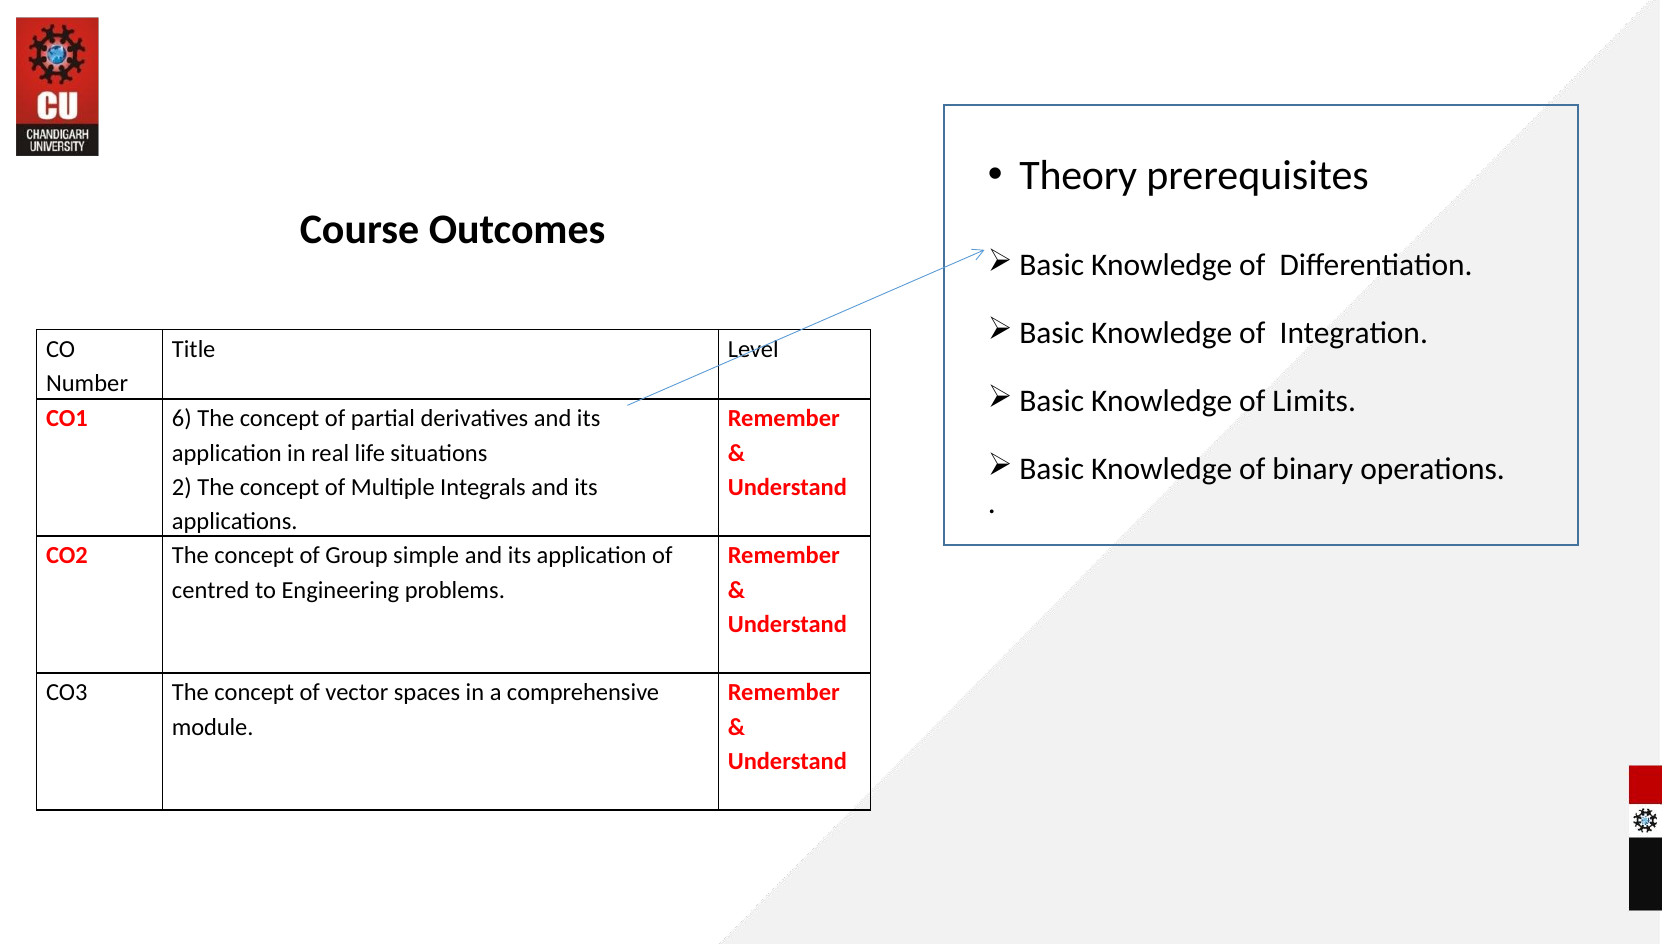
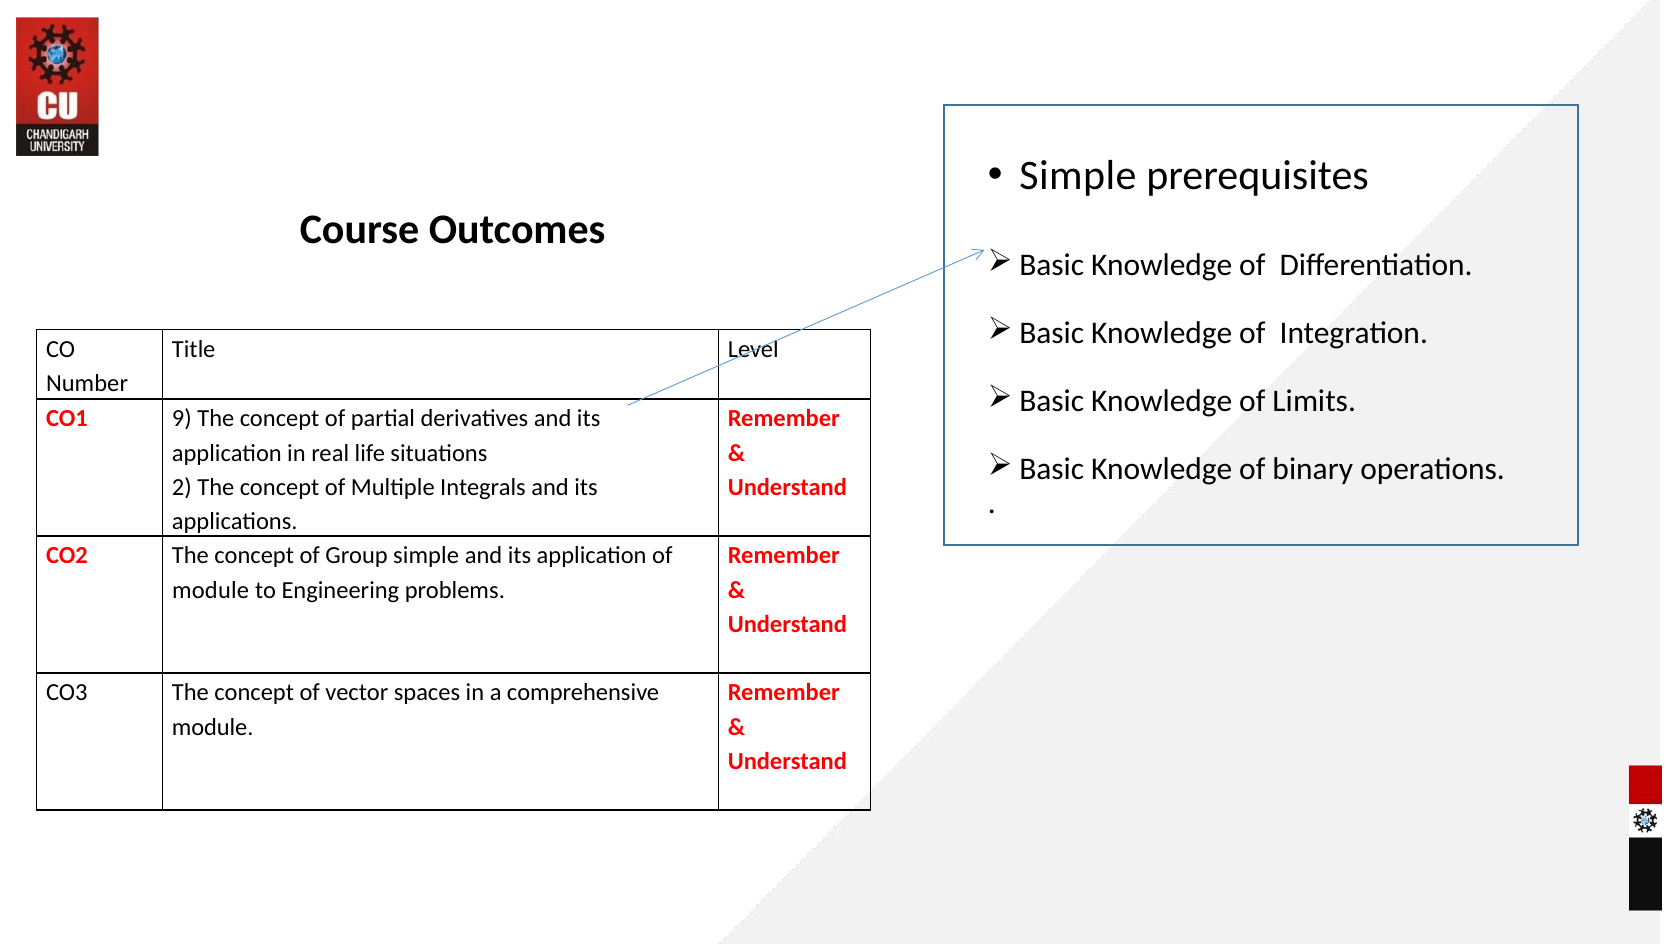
Theory: Theory -> Simple (1078, 176)
6: 6 -> 9 (182, 419)
centred: centred -> module (211, 590)
